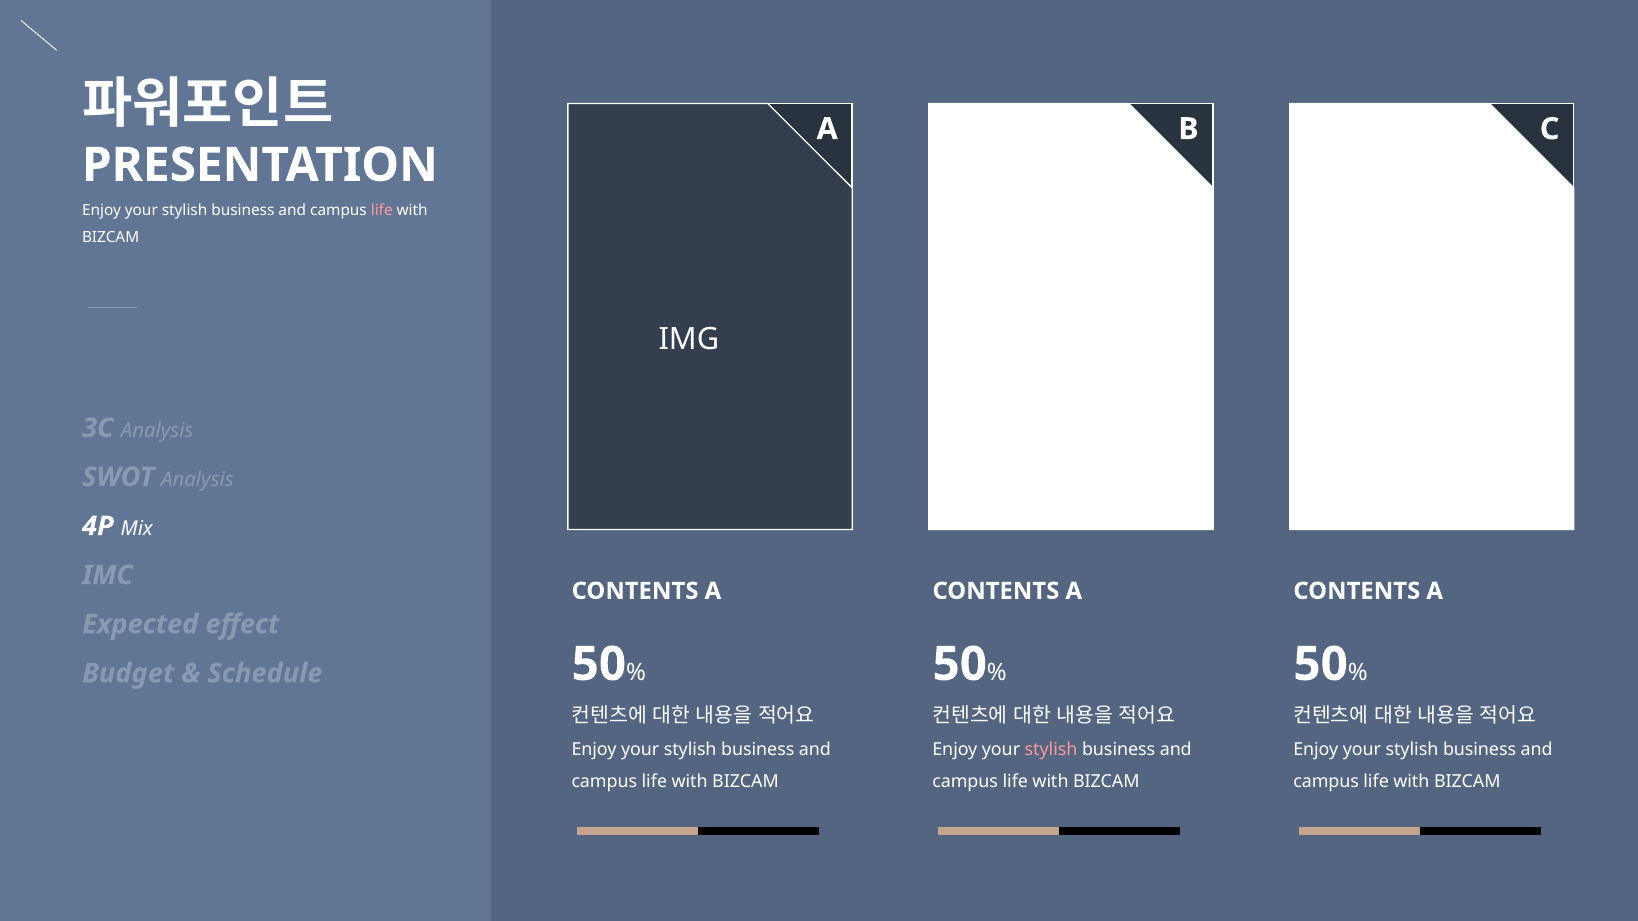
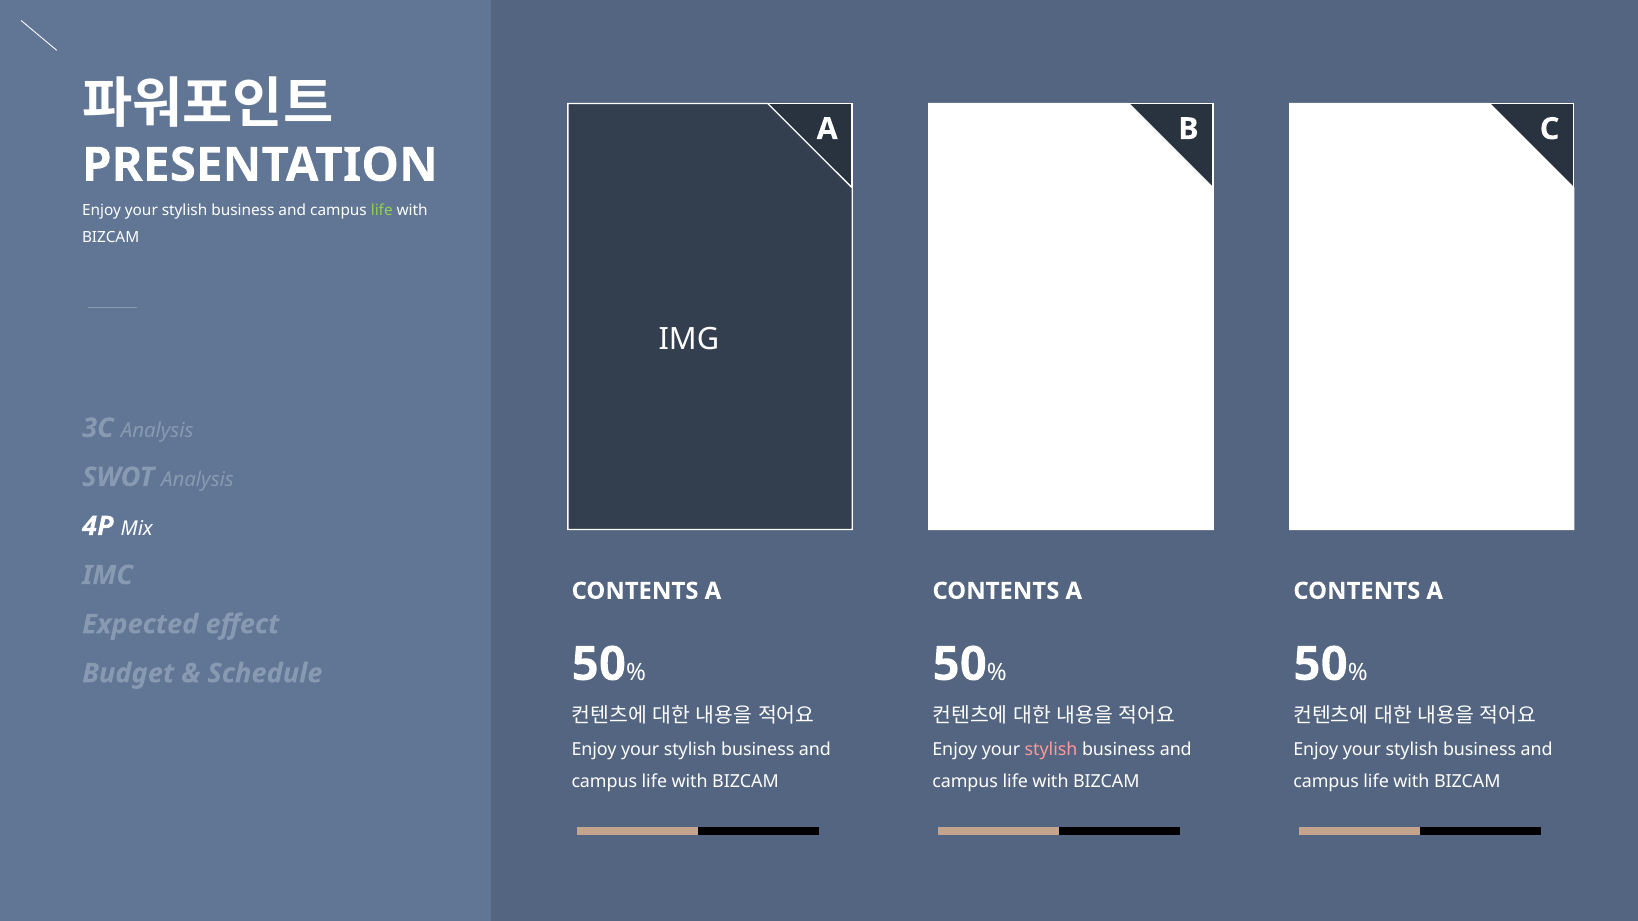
life colour: pink -> light green (382, 210)
